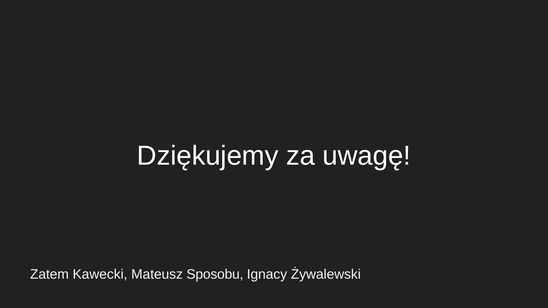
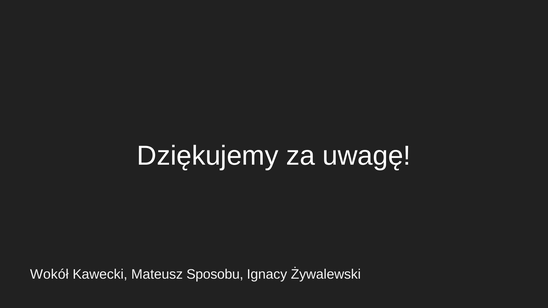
Zatem: Zatem -> Wokół (49, 274)
